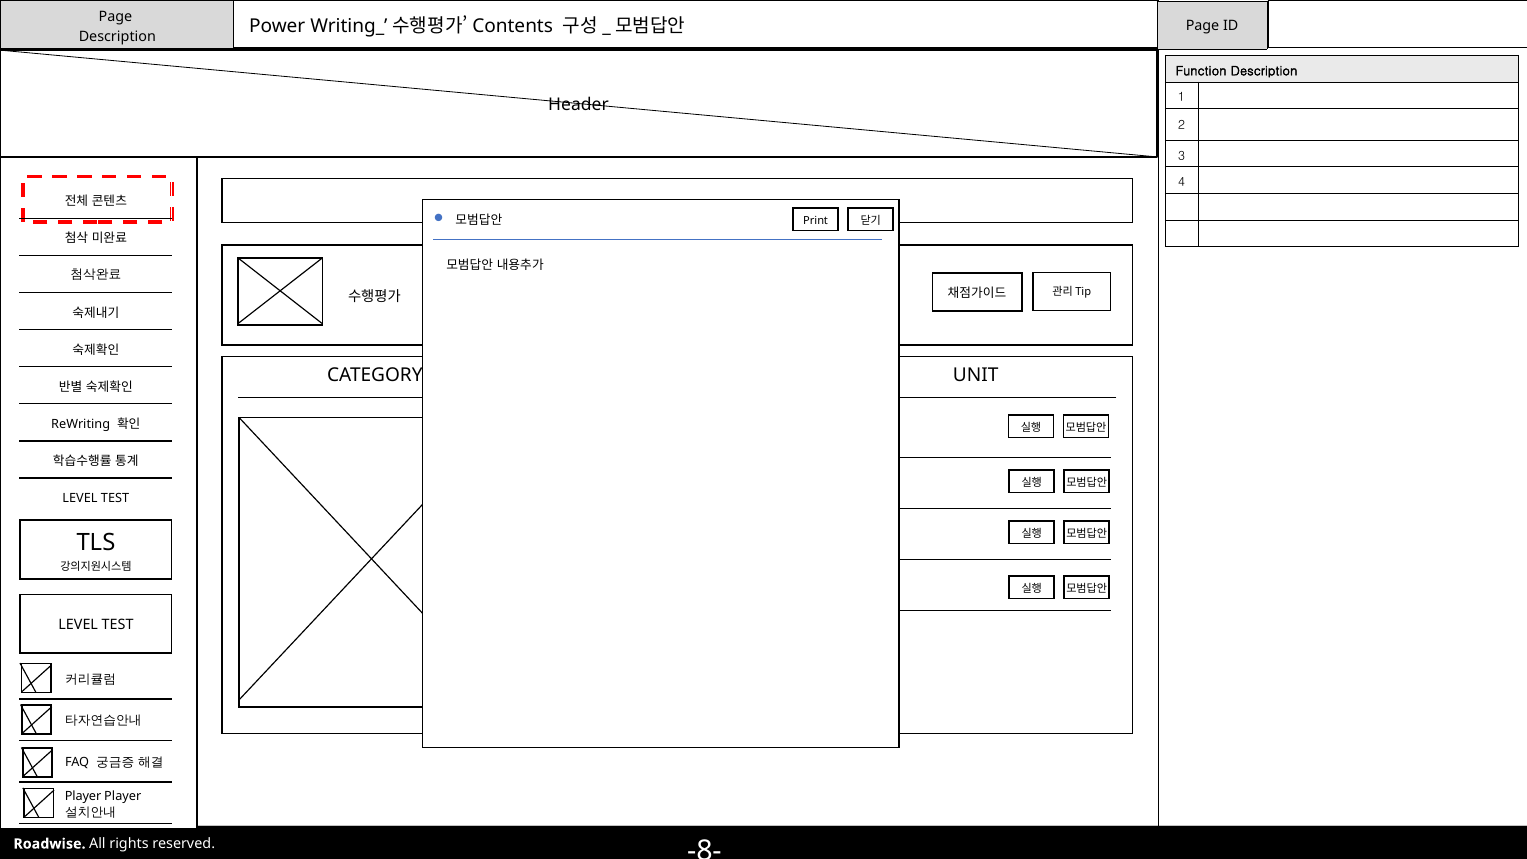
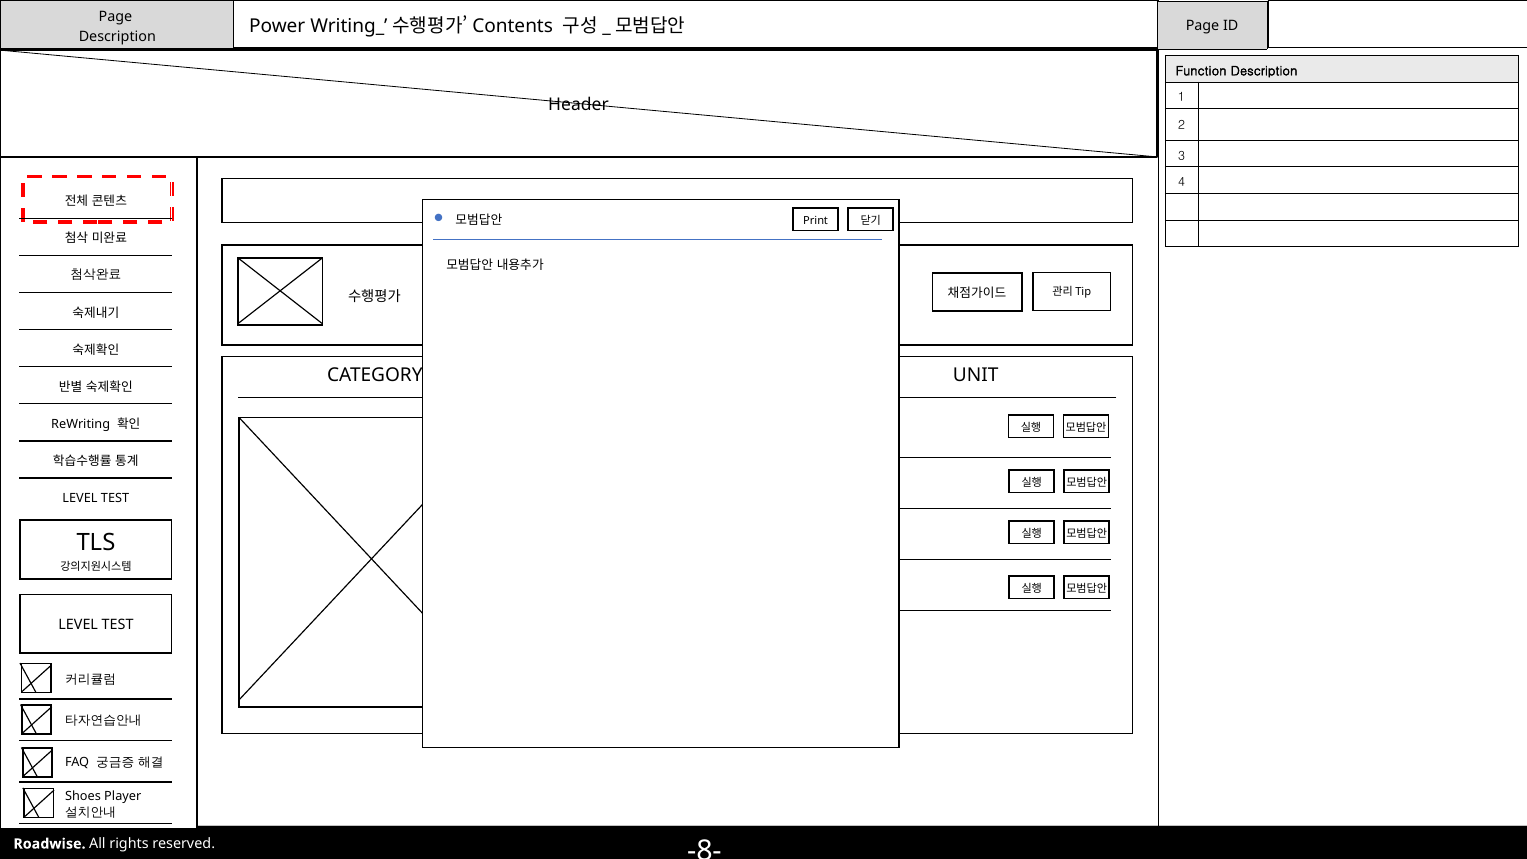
Player: Player -> Shoes (83, 796)
